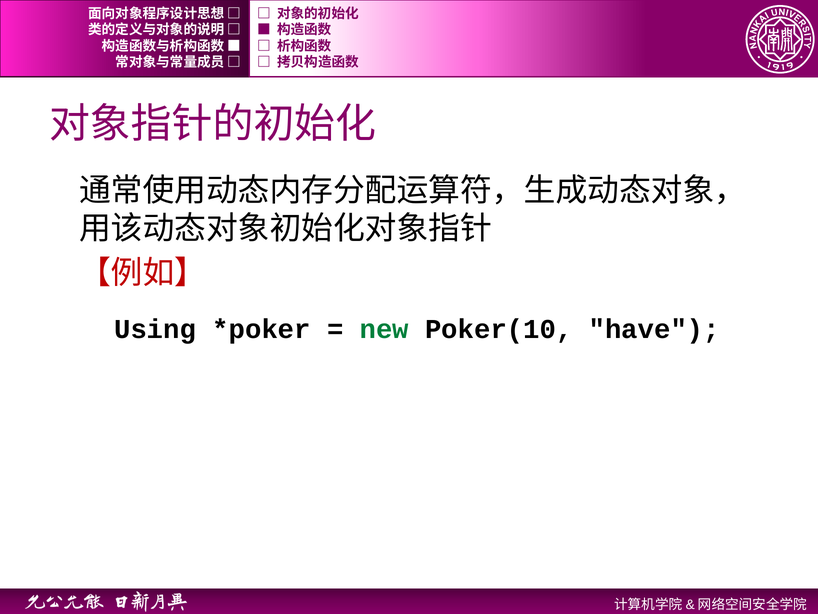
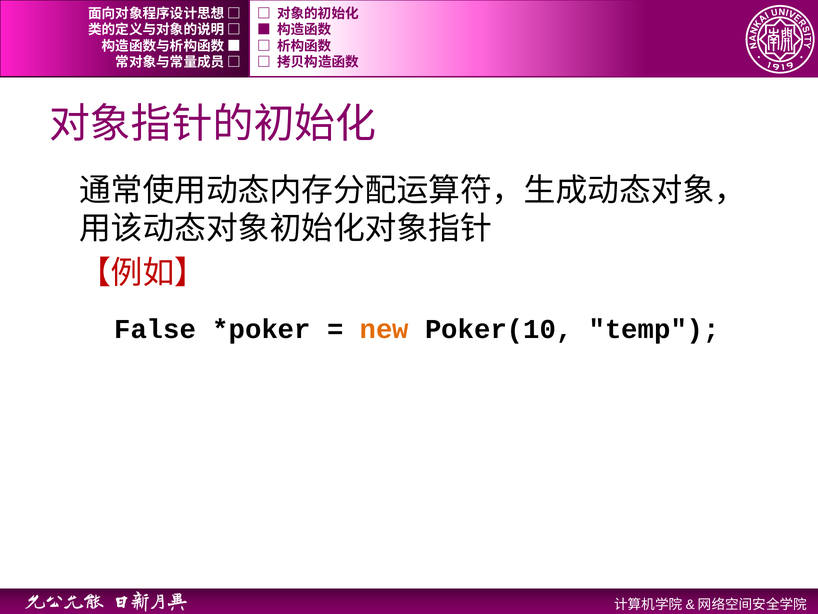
Using: Using -> False (155, 329)
new colour: green -> orange (384, 329)
have: have -> temp (654, 329)
